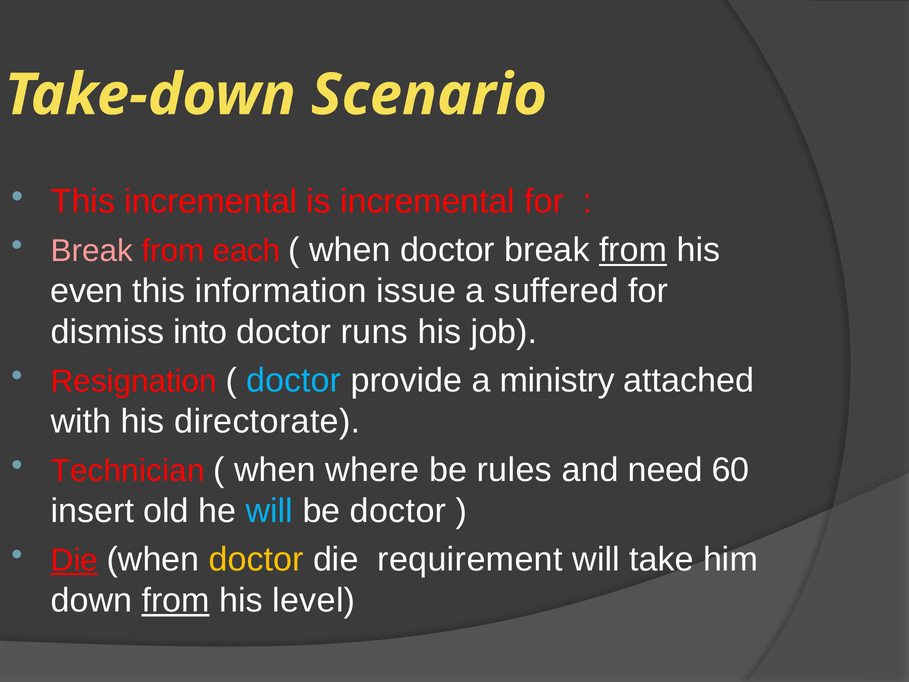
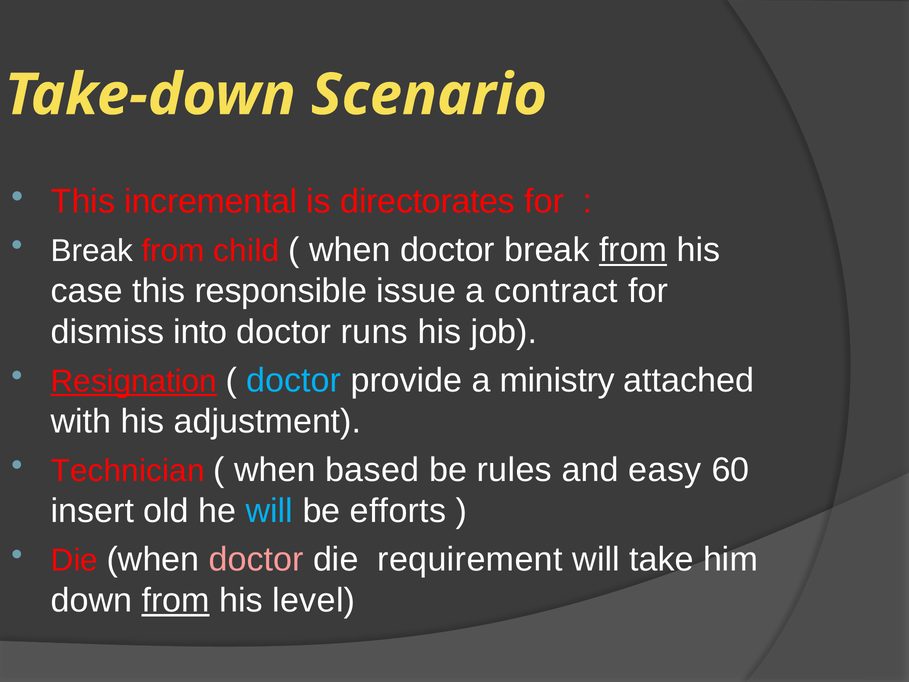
is incremental: incremental -> directorates (428, 202)
Break colour: pink -> white (92, 251)
each: each -> child (246, 251)
even: even -> case (87, 291)
information: information -> responsible (281, 291)
suffered: suffered -> contract (556, 291)
Resignation underline: none -> present (134, 381)
directorate: directorate -> adjustment (267, 421)
where: where -> based (372, 470)
need: need -> easy (665, 470)
be doctor: doctor -> efforts (398, 511)
Die underline: present -> none (74, 560)
doctor colour: yellow -> pink (256, 559)
